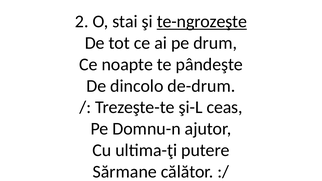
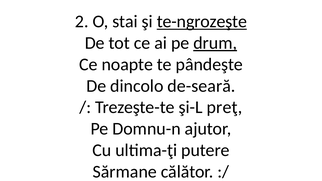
drum underline: none -> present (215, 43)
de-drum: de-drum -> de-seară (201, 86)
ceas: ceas -> preţ (224, 107)
